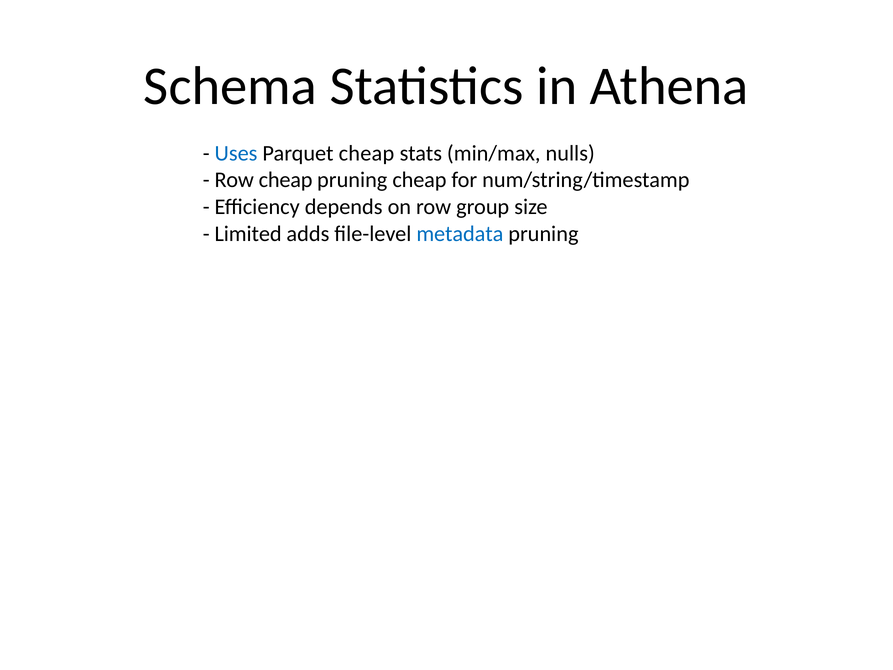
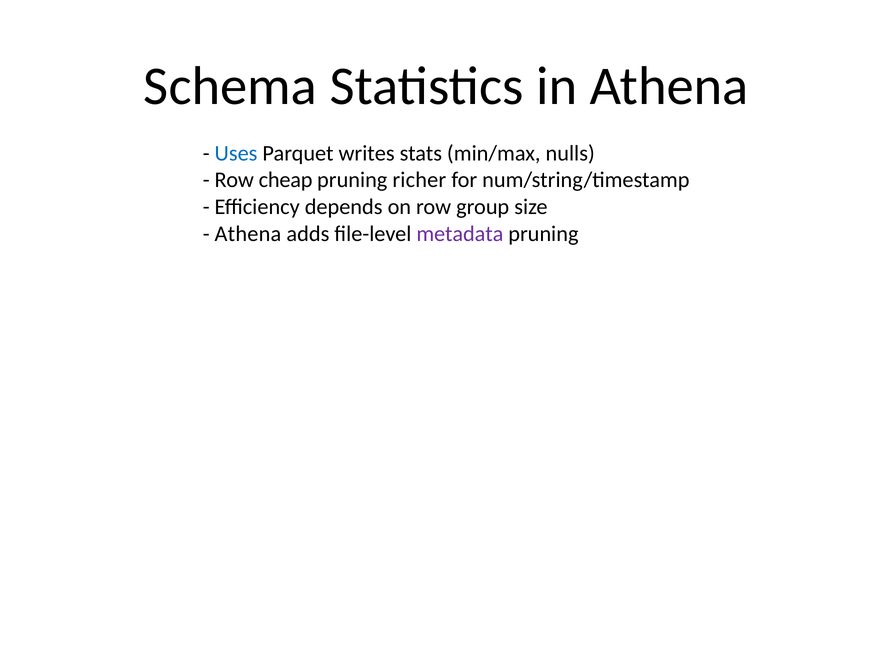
Parquet cheap: cheap -> writes (367, 153)
pruning cheap: cheap -> richer (419, 180)
Limited: Limited -> Athena (248, 234)
metadata colour: blue -> purple (460, 234)
